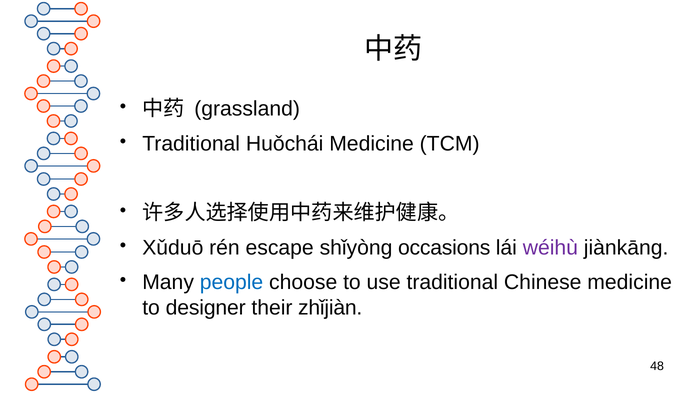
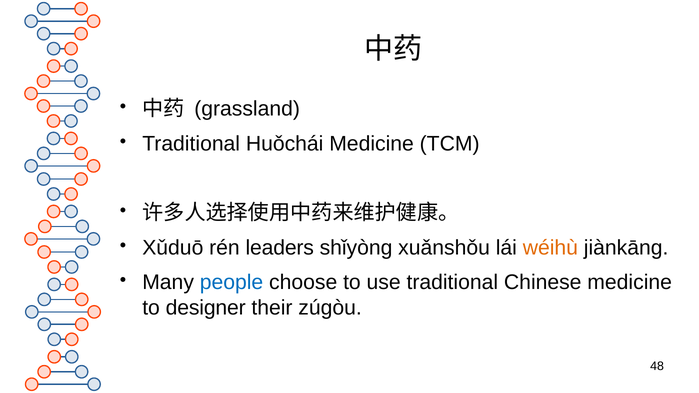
escape: escape -> leaders (280, 248)
occasions: occasions -> xuǎnshǒu (444, 248)
wéihù colour: purple -> orange (550, 248)
zhǐjiàn: zhǐjiàn -> zúgòu (330, 308)
